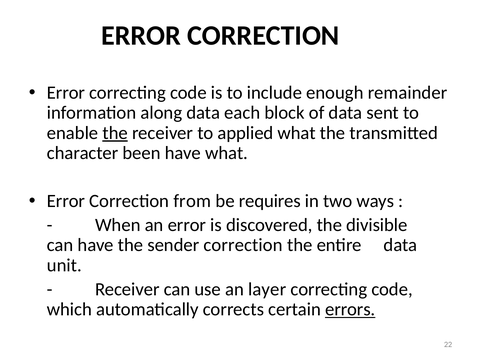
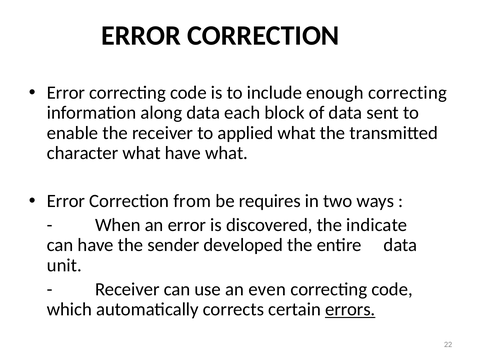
enough remainder: remainder -> correcting (407, 93)
the underline: present -> none (115, 133)
character been: been -> what (142, 153)
divisible: divisible -> indicate (377, 225)
sender correction: correction -> developed (243, 245)
layer: layer -> even (267, 289)
